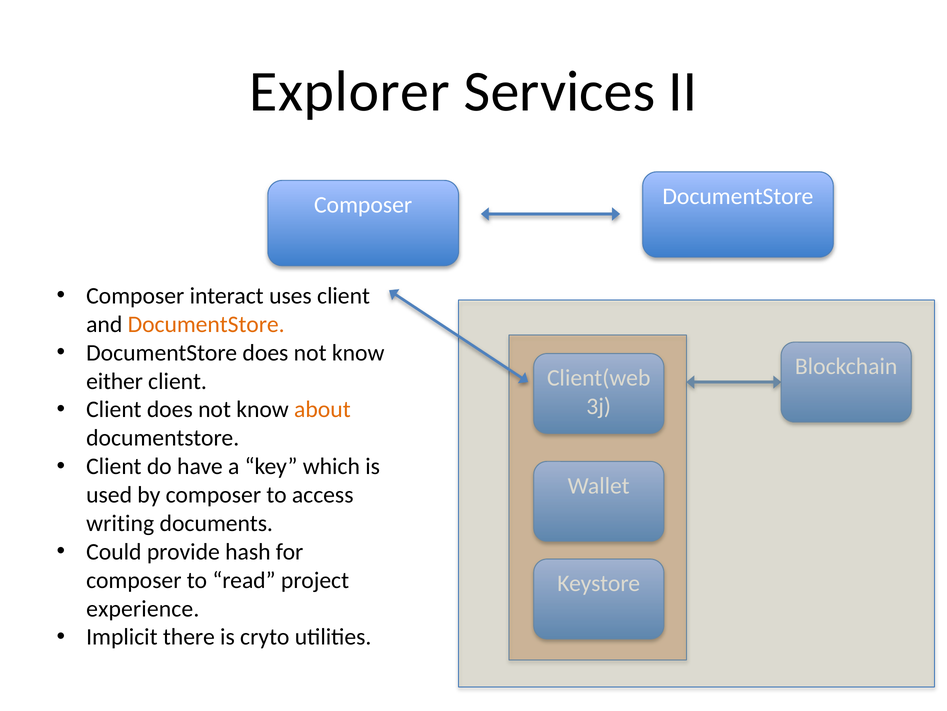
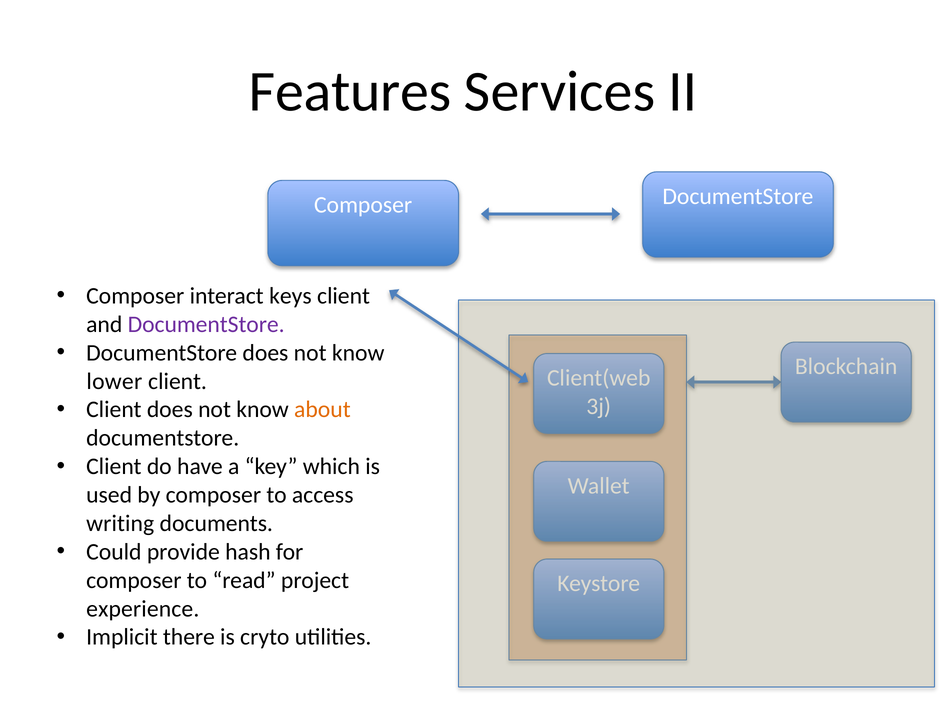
Explorer: Explorer -> Features (350, 92)
uses: uses -> keys (290, 296)
DocumentStore colour: orange -> purple (206, 324)
either: either -> lower (114, 381)
